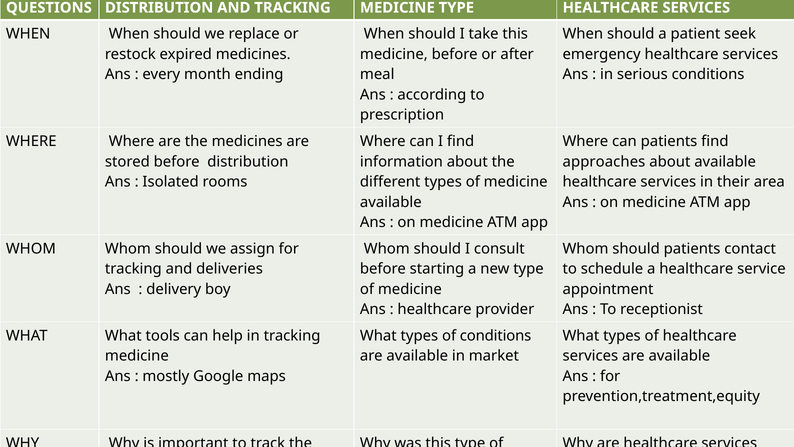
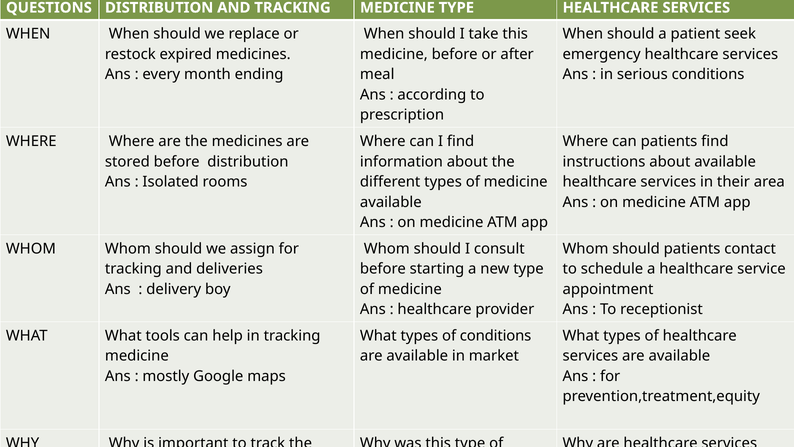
approaches: approaches -> instructions (604, 161)
